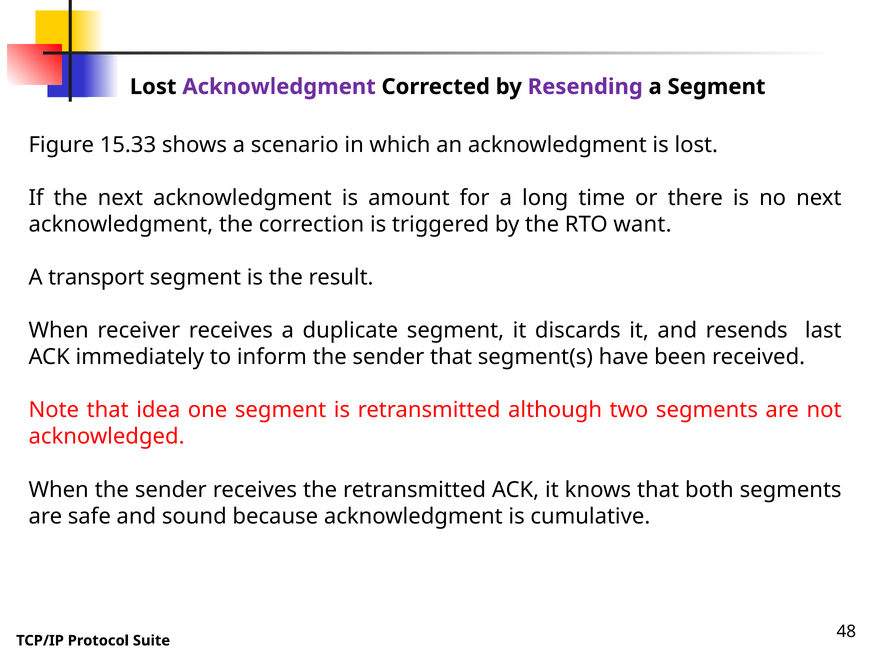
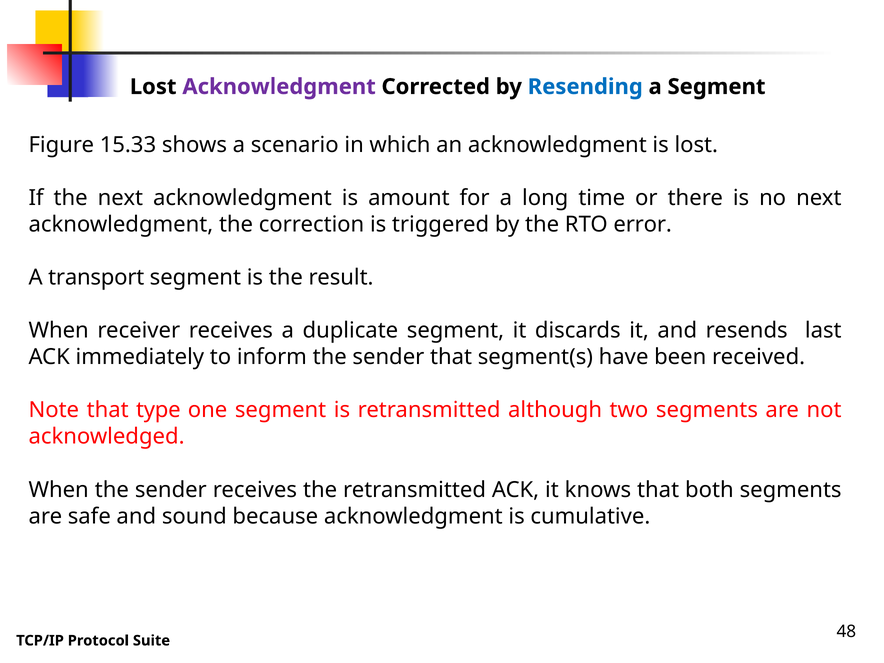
Resending colour: purple -> blue (585, 87)
want: want -> error (643, 225)
idea: idea -> type (158, 410)
